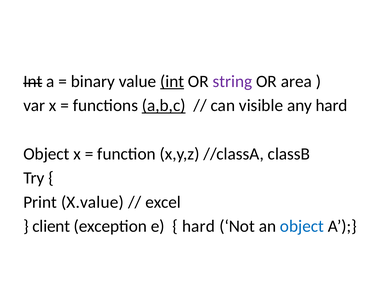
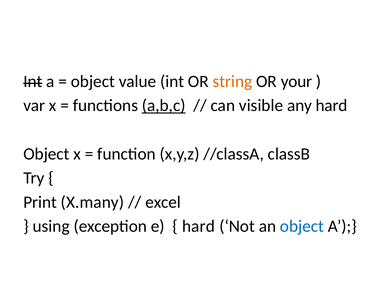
binary: binary -> object (93, 81)
int underline: present -> none (172, 81)
string colour: purple -> orange (232, 81)
area: area -> your (296, 81)
X.value: X.value -> X.many (92, 202)
client: client -> using (51, 226)
